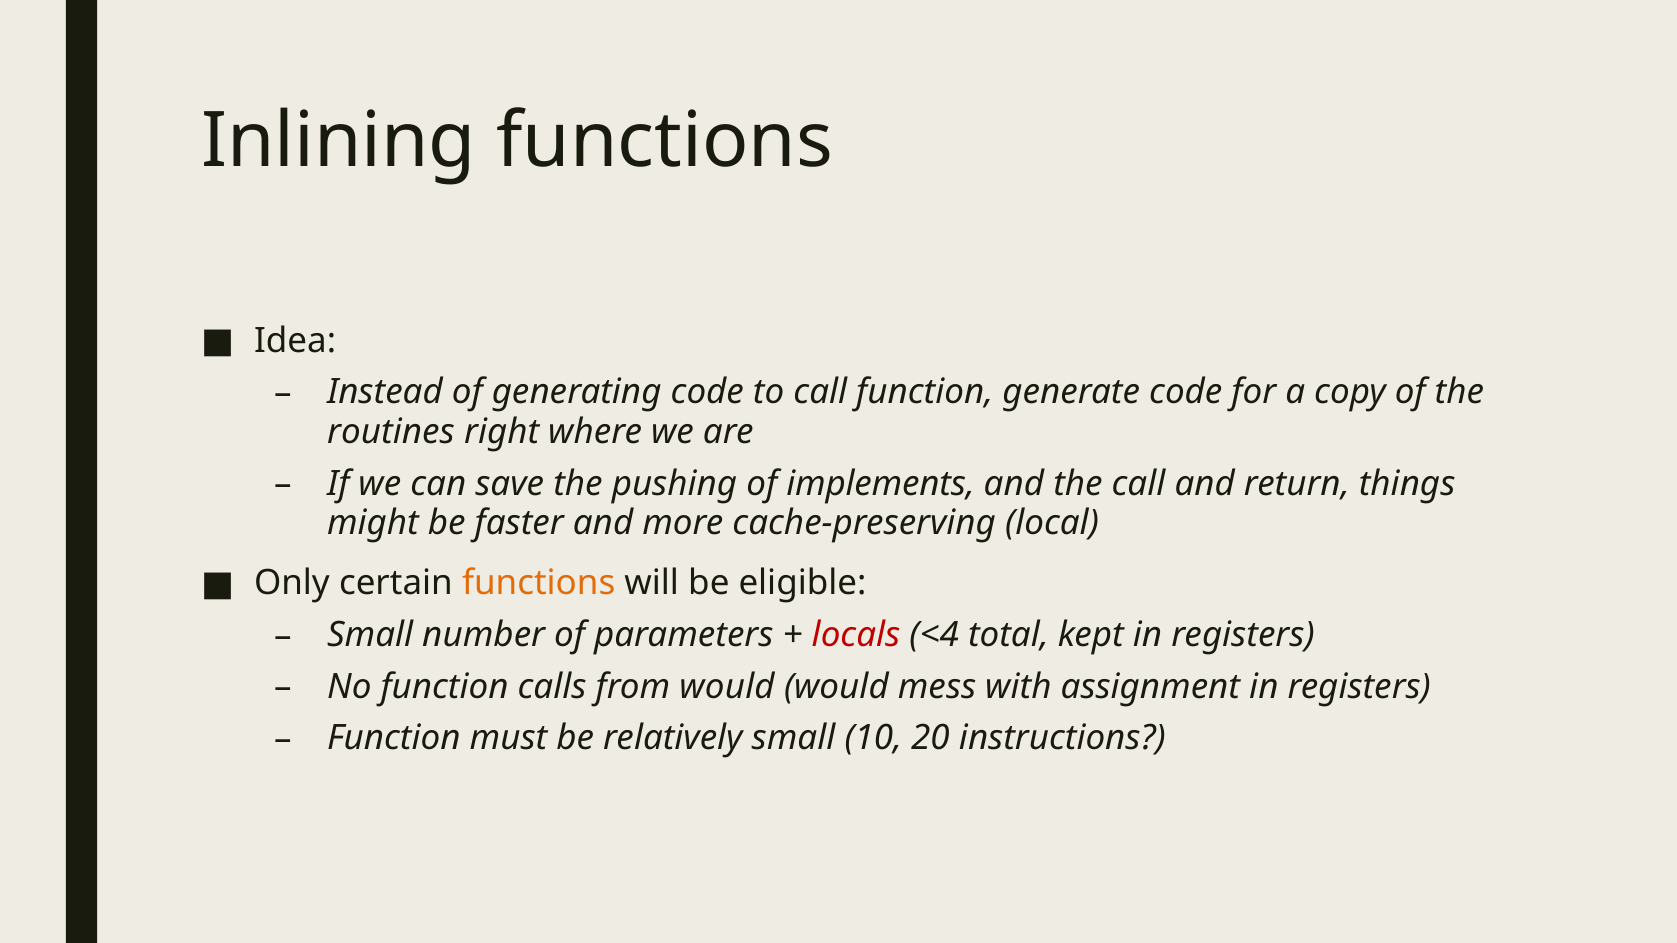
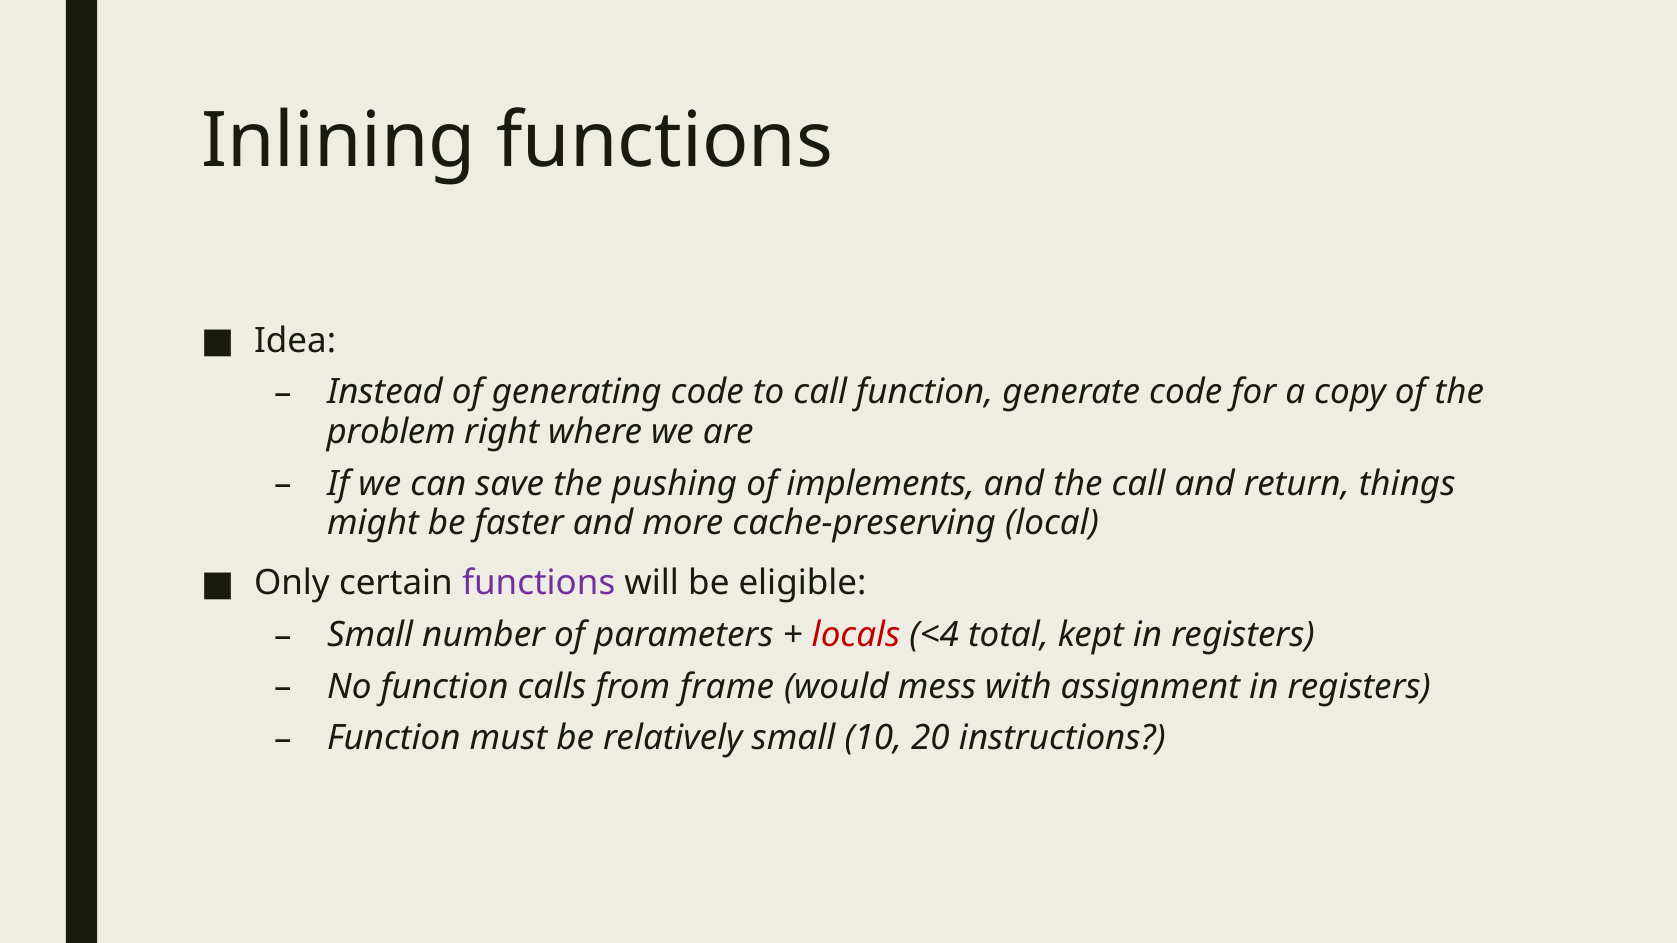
routines: routines -> problem (391, 432)
functions colour: orange -> purple (539, 584)
from would: would -> frame (727, 687)
